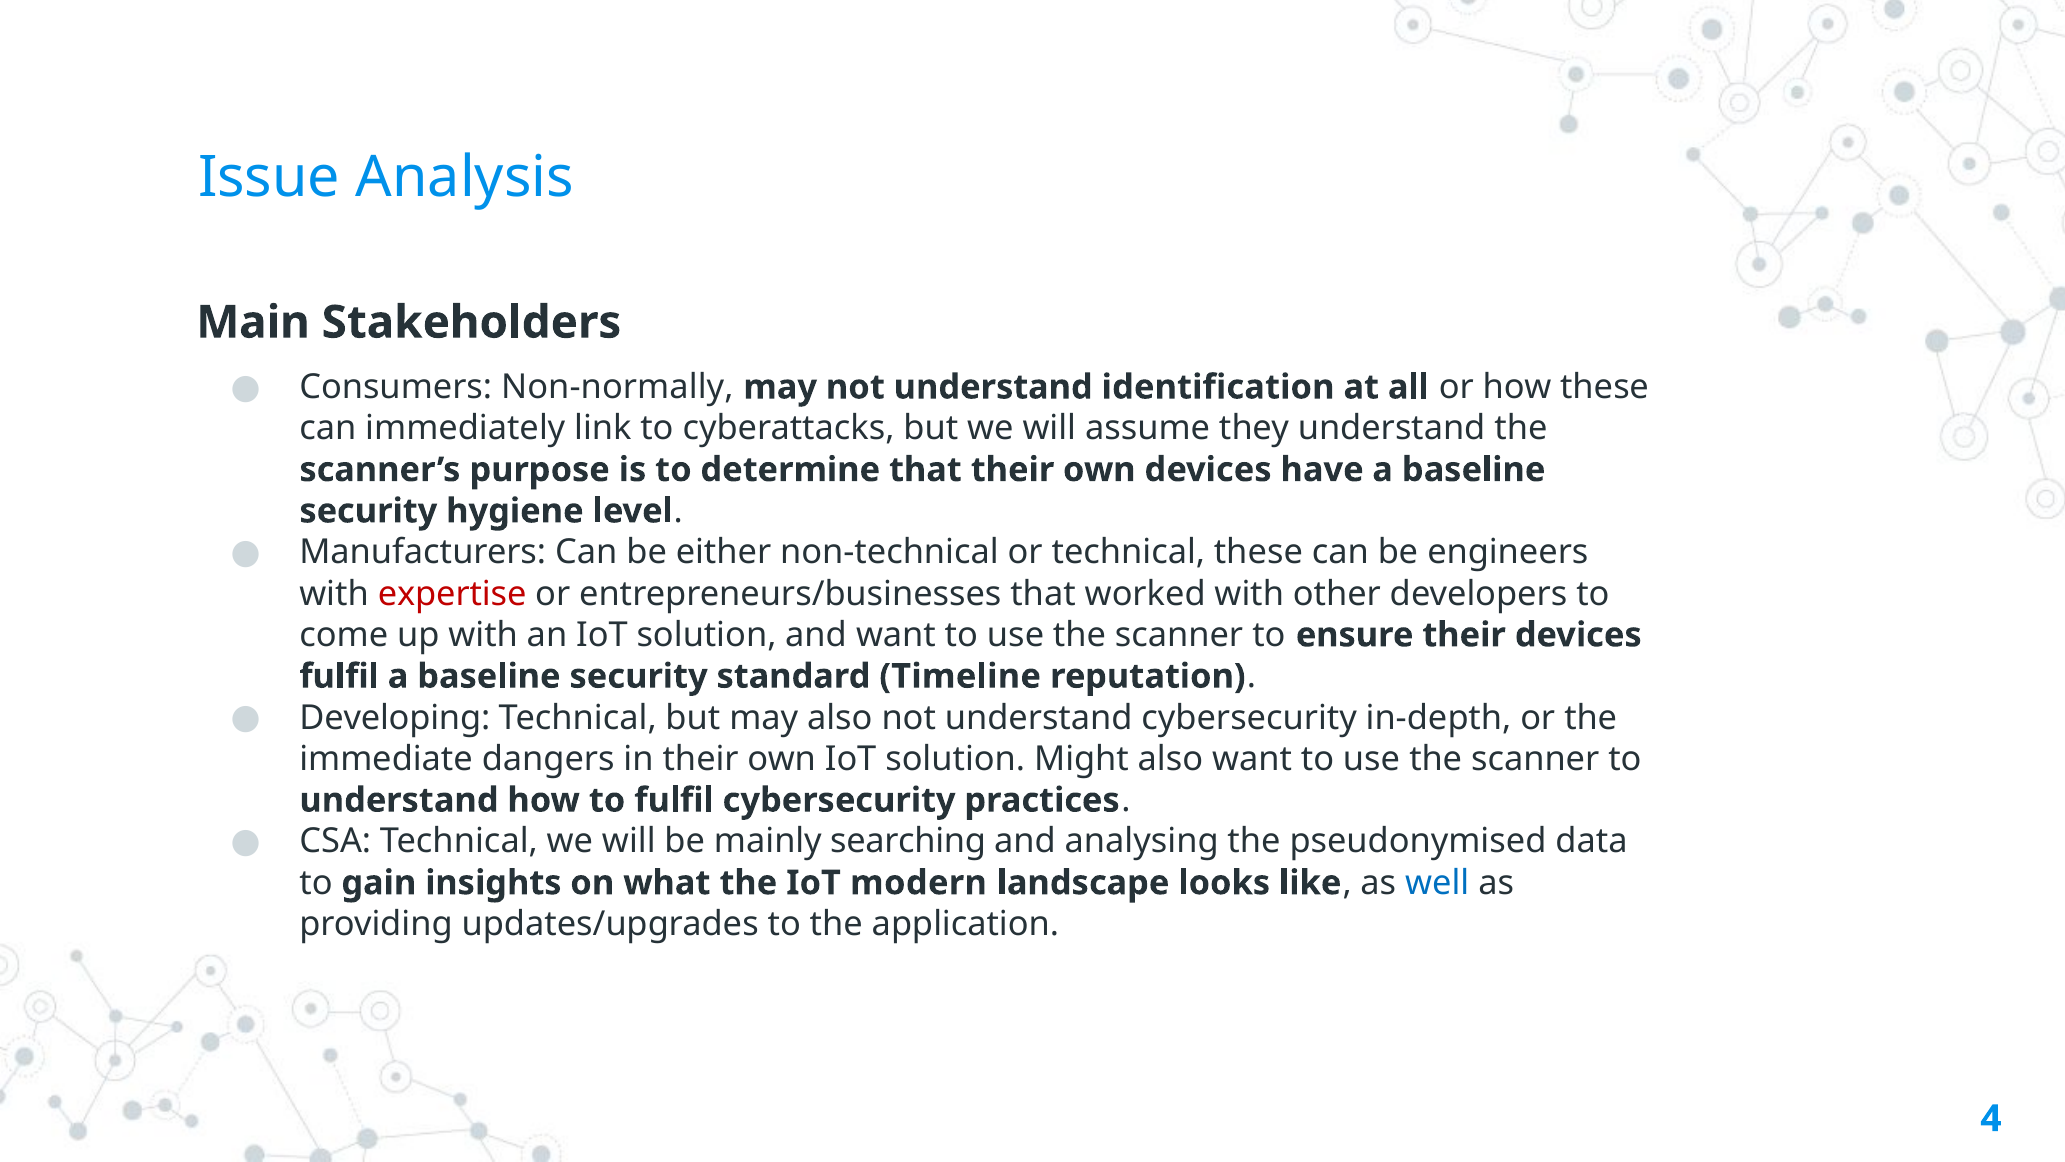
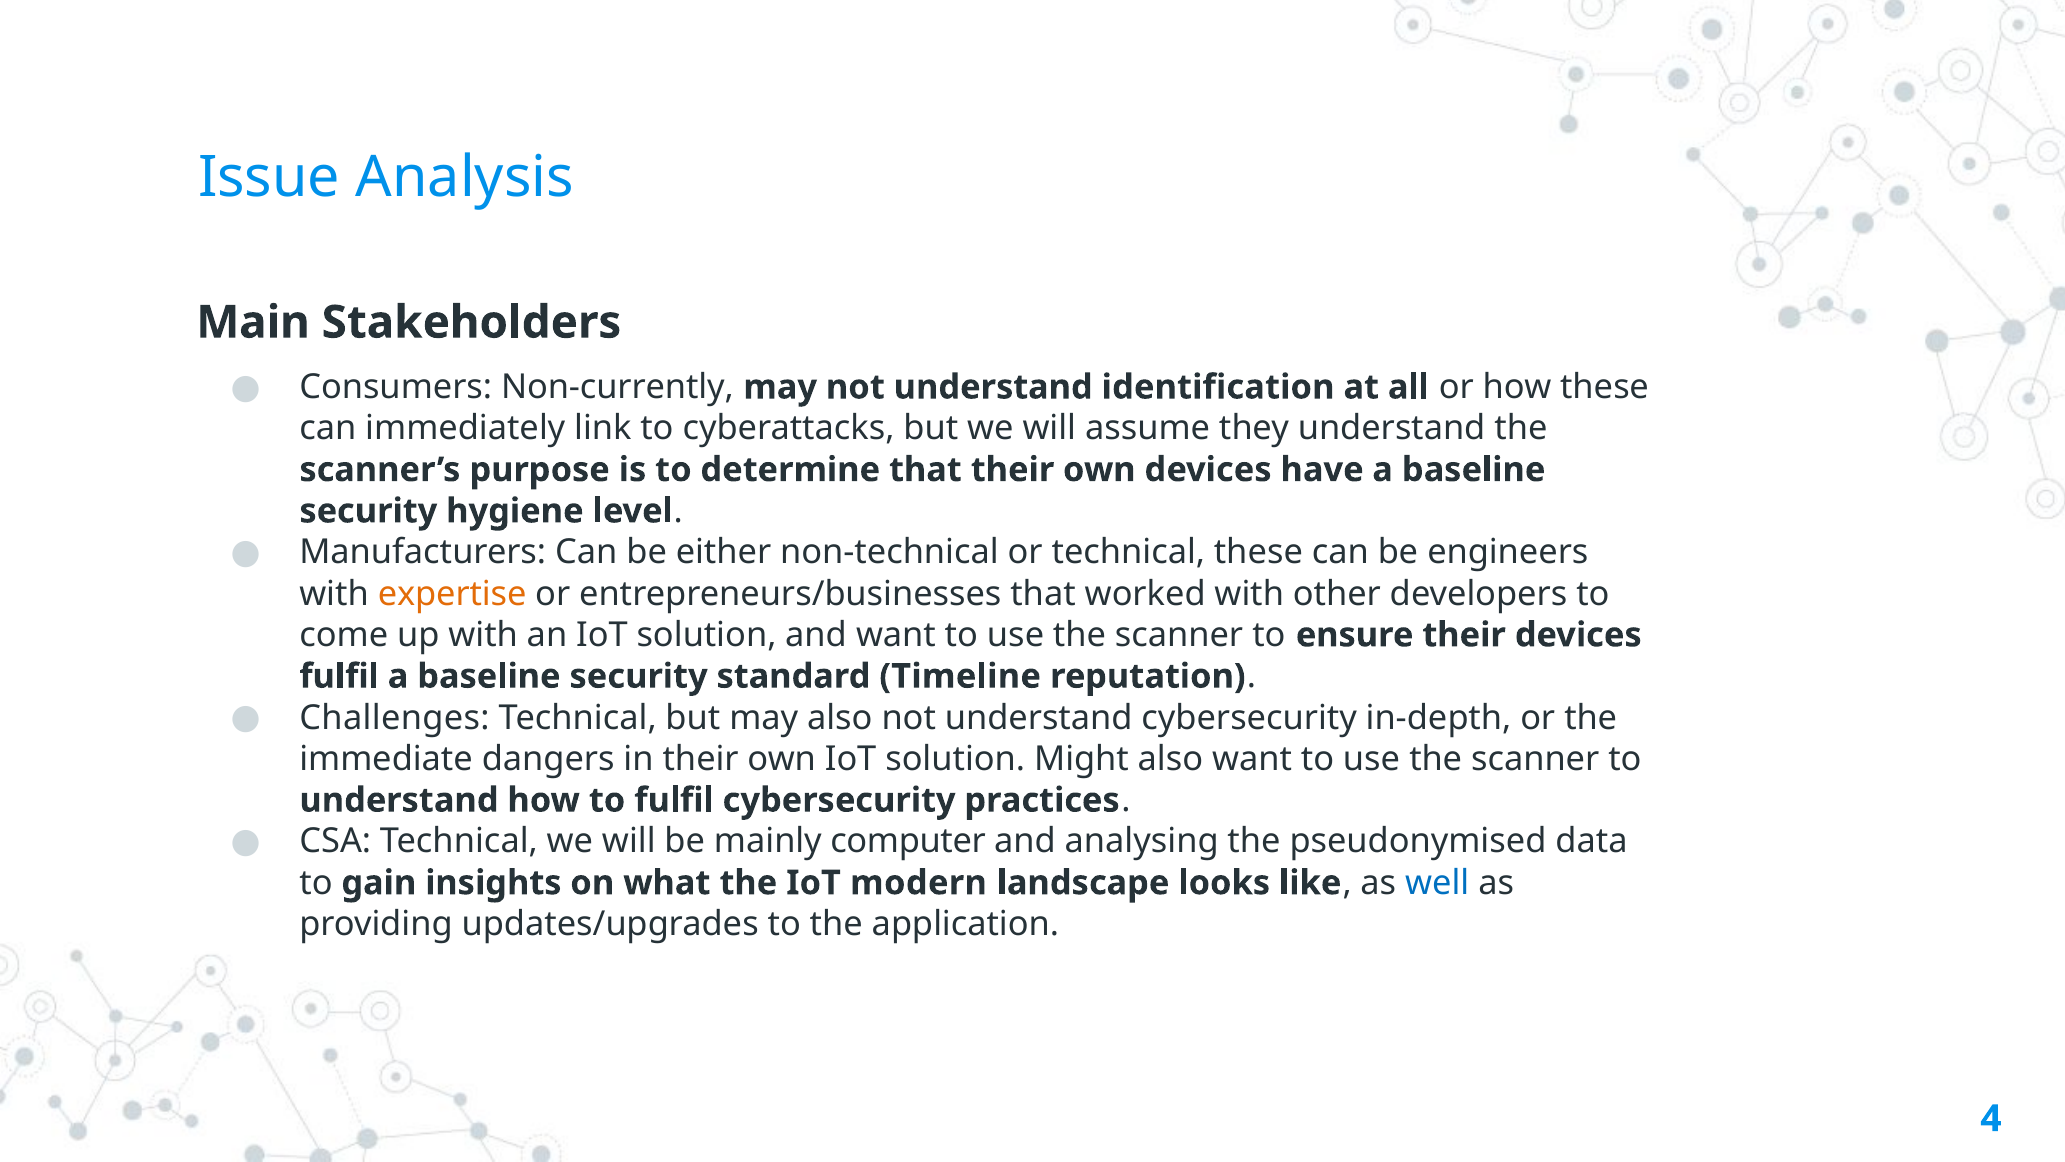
Non-normally: Non-normally -> Non-currently (617, 387)
expertise colour: red -> orange (452, 594)
Developing: Developing -> Challenges (395, 717)
searching: searching -> computer (908, 841)
